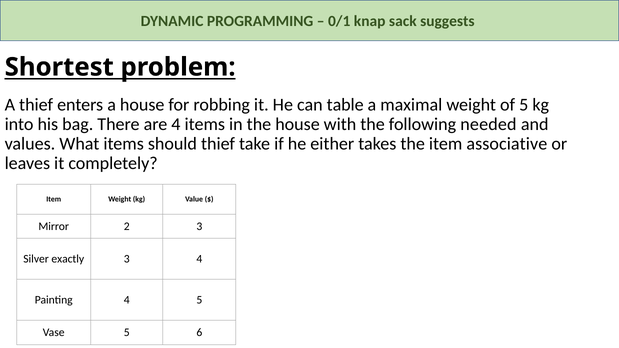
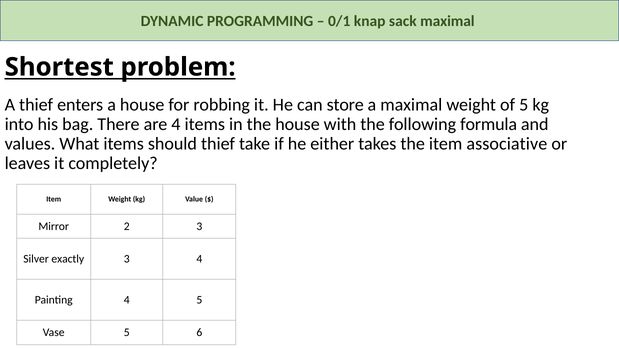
sack suggests: suggests -> maximal (447, 21)
table: table -> store (345, 105)
needed: needed -> formula (489, 124)
